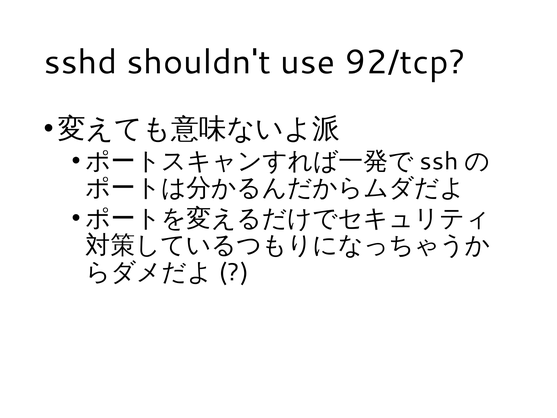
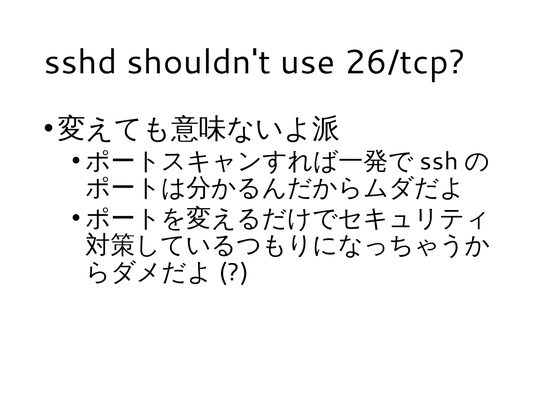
92/tcp: 92/tcp -> 26/tcp (405, 62)
